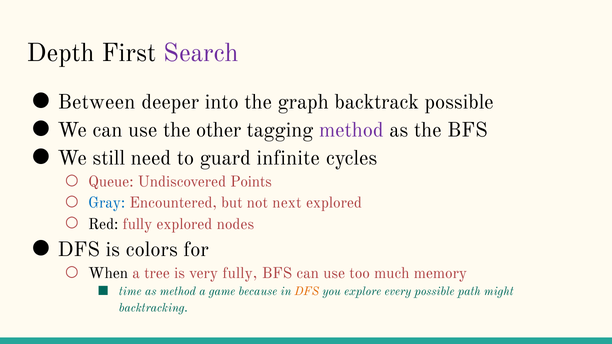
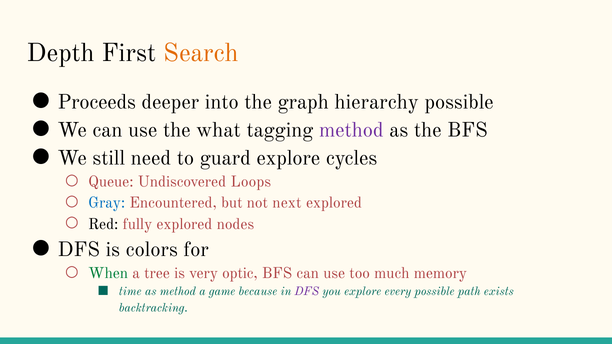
Search colour: purple -> orange (201, 53)
Between: Between -> Proceeds (97, 102)
backtrack: backtrack -> hierarchy (377, 102)
other: other -> what (219, 130)
guard infinite: infinite -> explore (288, 158)
Points: Points -> Loops (251, 182)
When colour: black -> green (108, 273)
very fully: fully -> optic (240, 273)
DFS colour: orange -> purple (307, 292)
might: might -> exists (499, 292)
